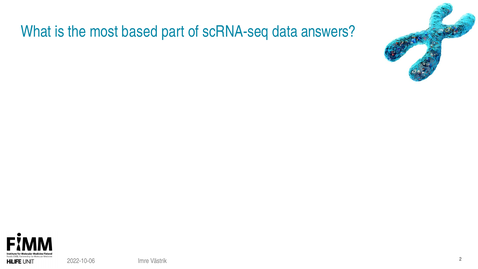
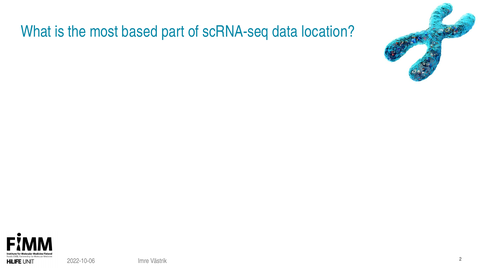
answers: answers -> location (328, 31)
